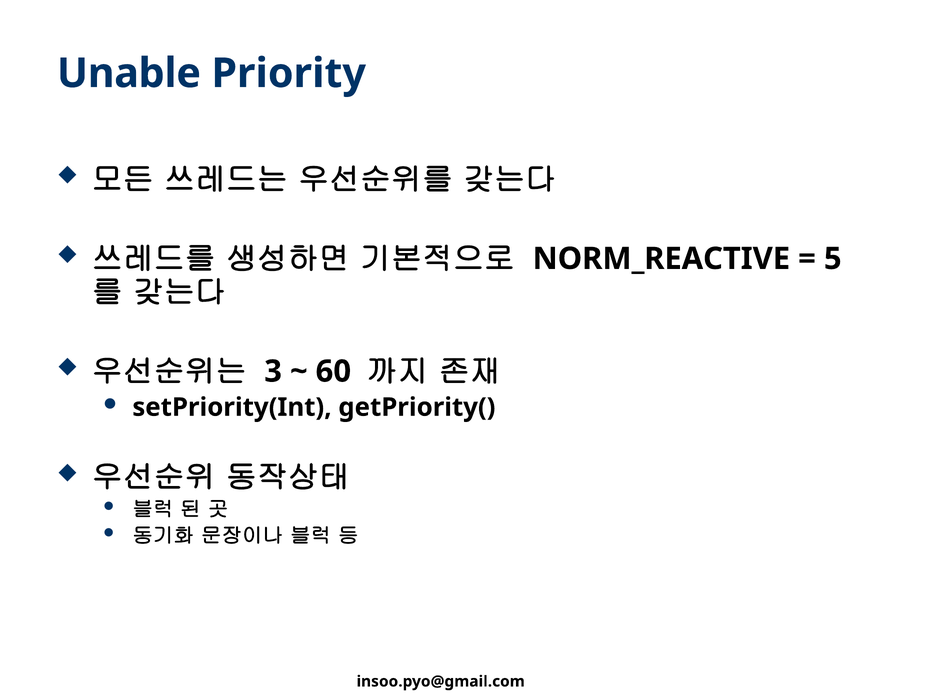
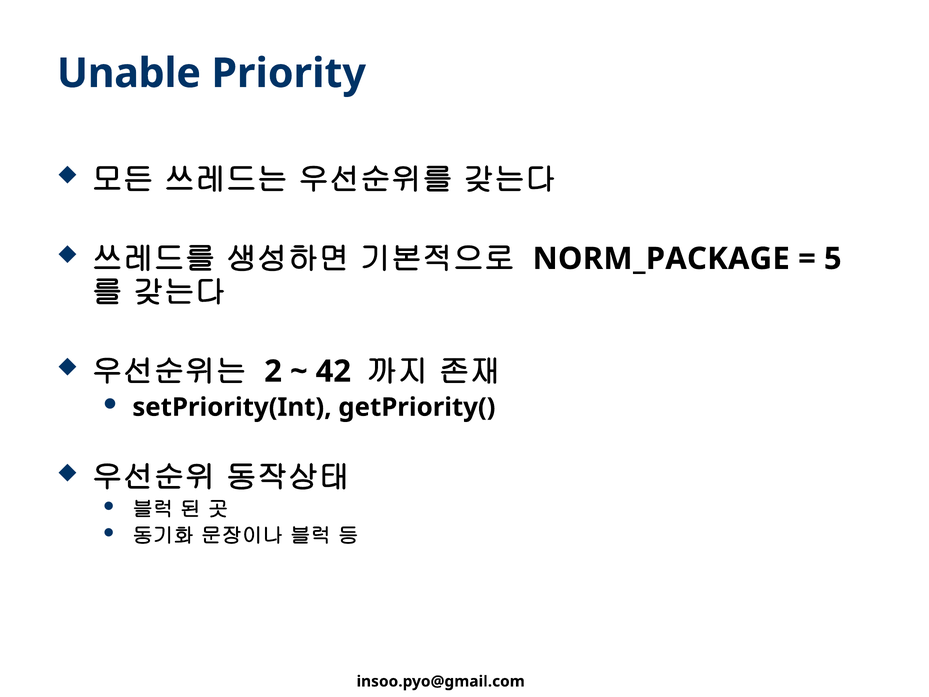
NORM_REACTIVE: NORM_REACTIVE -> NORM_PACKAGE (661, 259)
3: 3 -> 2 (273, 371)
60: 60 -> 42 (333, 371)
